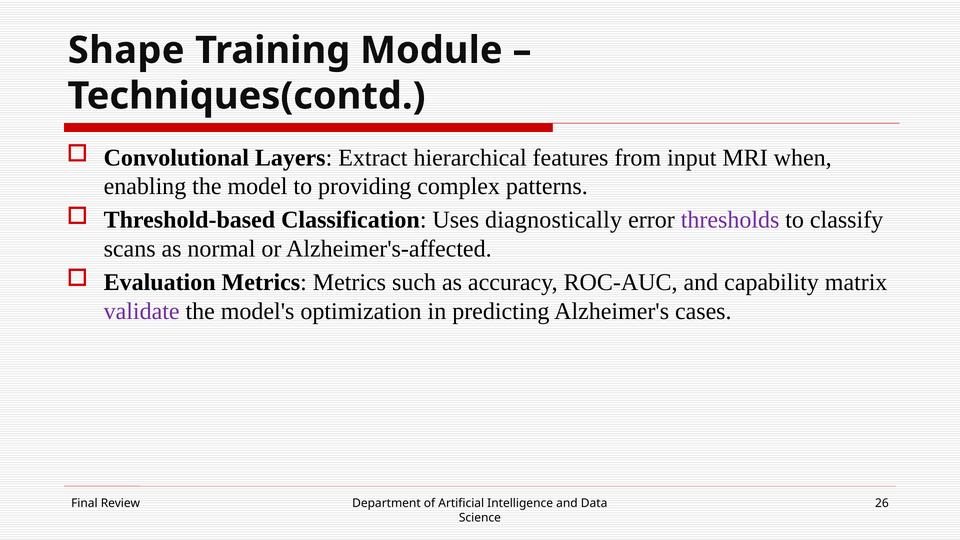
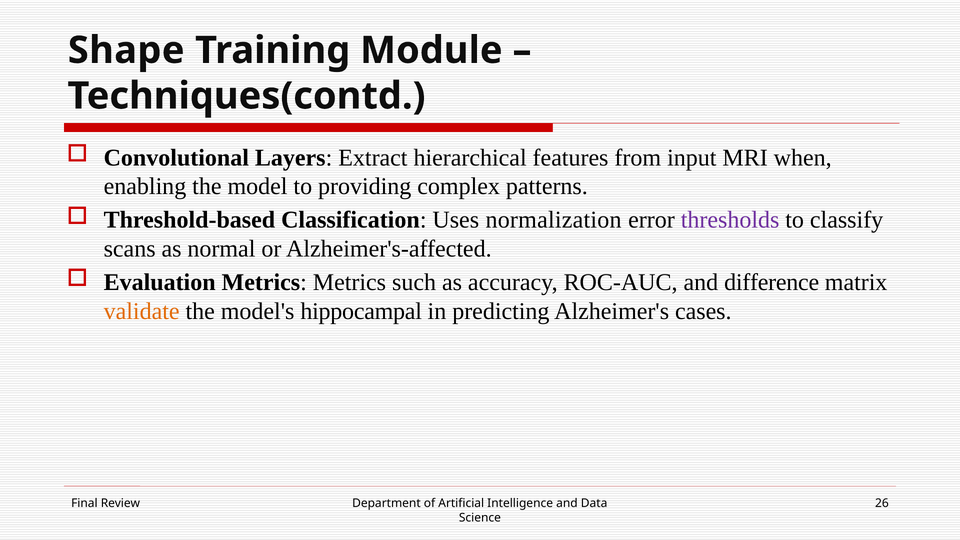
diagnostically: diagnostically -> normalization (554, 220)
capability: capability -> difference (772, 282)
validate colour: purple -> orange (142, 311)
optimization: optimization -> hippocampal (361, 311)
